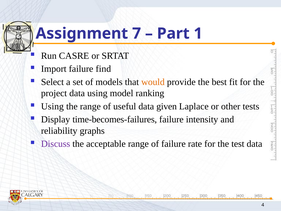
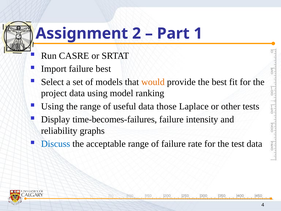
7: 7 -> 2 (137, 33)
failure find: find -> best (103, 69)
given: given -> those (166, 106)
Discuss colour: purple -> blue (56, 144)
